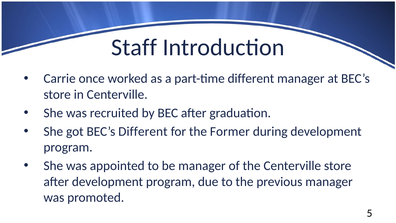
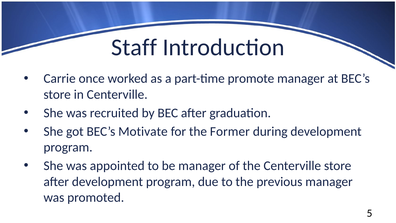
part-time different: different -> promote (251, 79)
BEC’s Different: Different -> Motivate (143, 131)
